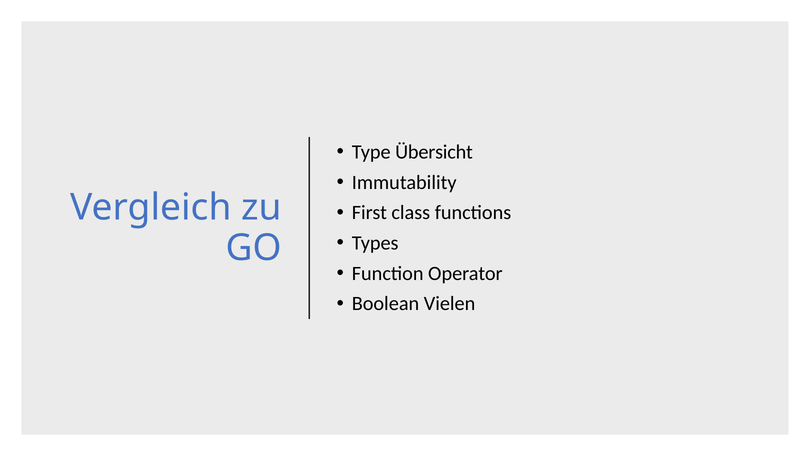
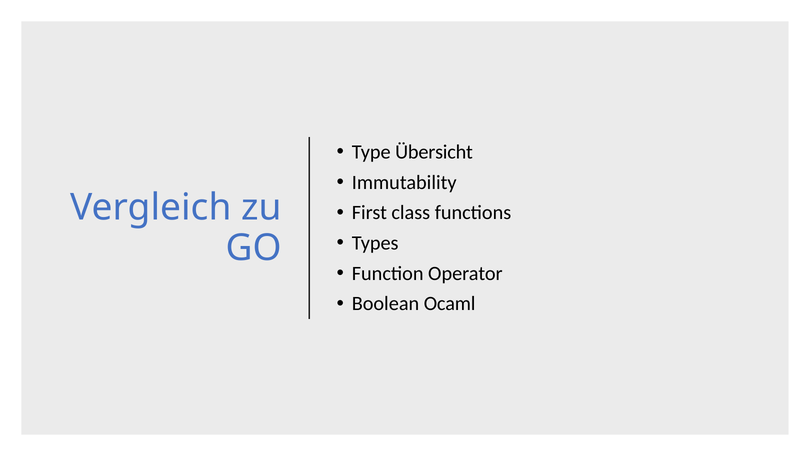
Vielen: Vielen -> Ocaml (450, 303)
